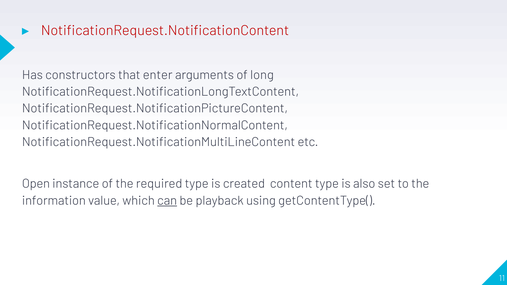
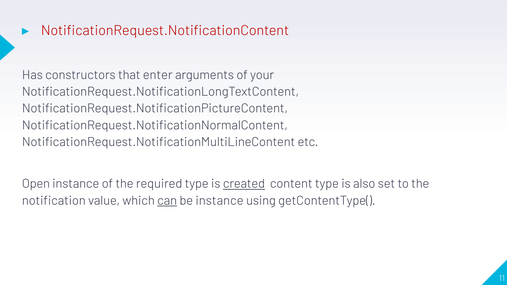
long: long -> your (262, 75)
created underline: none -> present (244, 184)
information: information -> notification (54, 201)
be playback: playback -> instance (220, 201)
